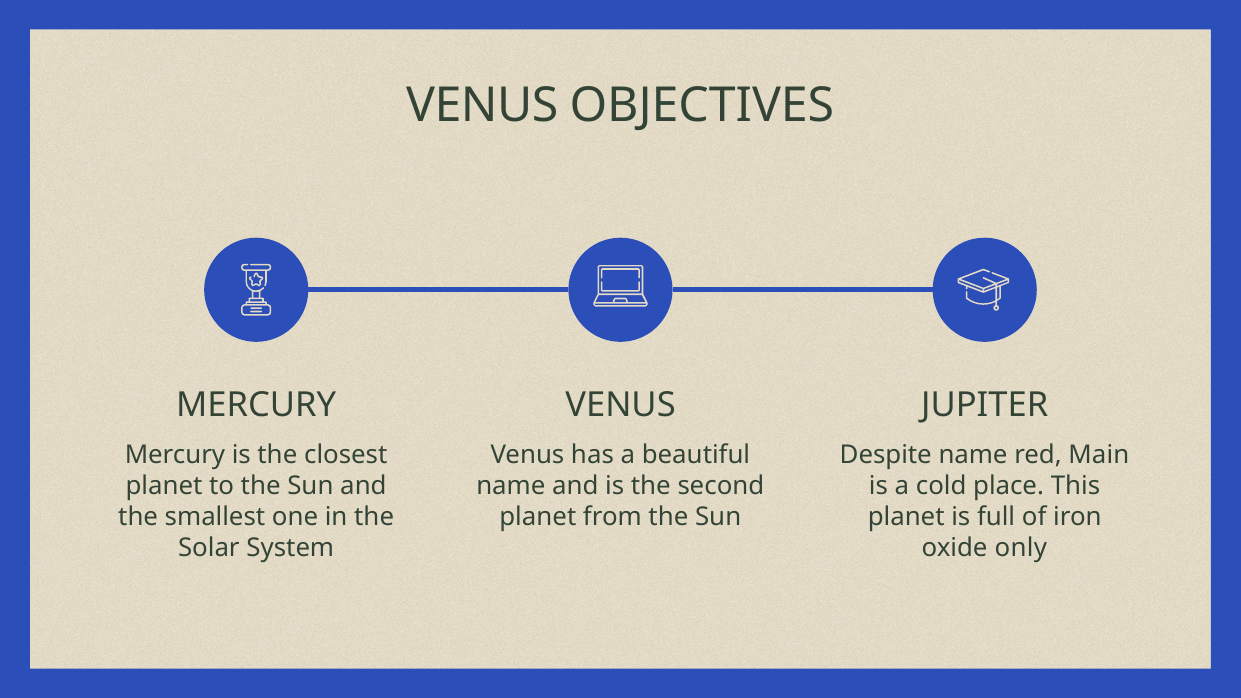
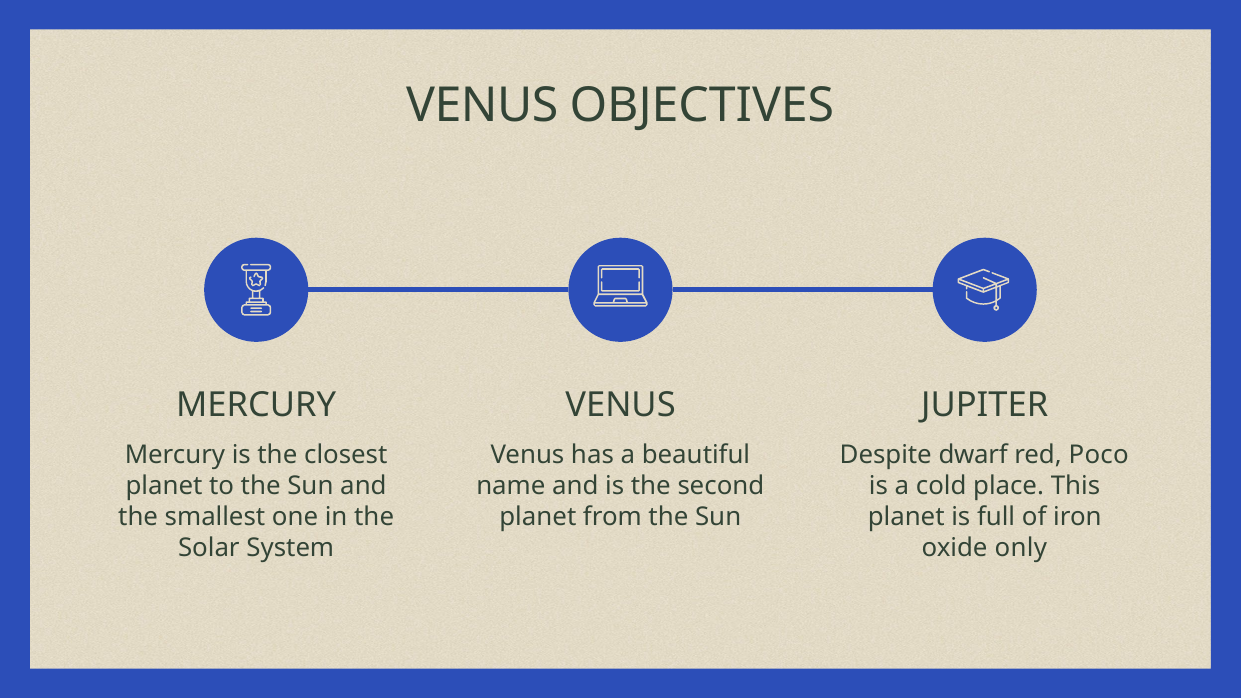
Despite name: name -> dwarf (973, 455)
Main: Main -> Poco (1099, 455)
